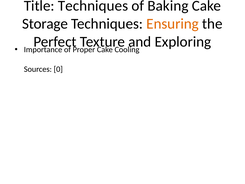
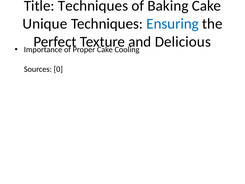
Storage: Storage -> Unique (45, 24)
Ensuring colour: orange -> blue (173, 24)
Exploring: Exploring -> Delicious (183, 42)
